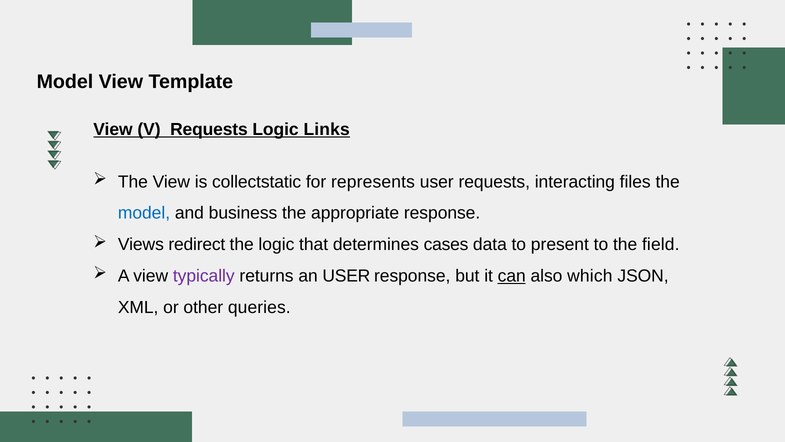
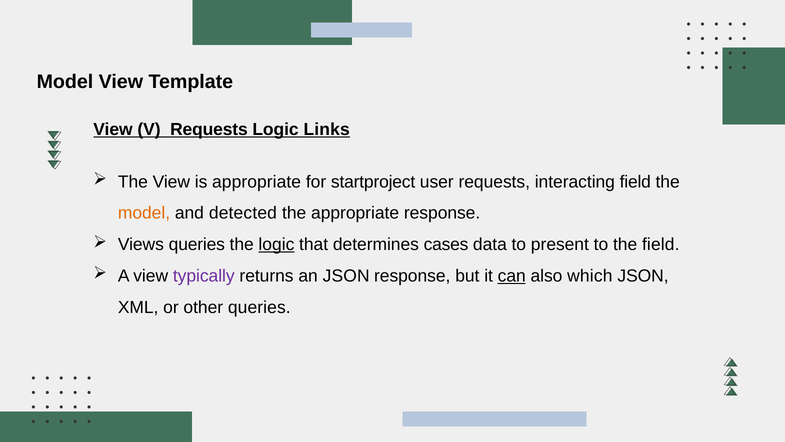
is collectstatic: collectstatic -> appropriate (257, 182)
represents: represents -> startproject (373, 182)
interacting files: files -> field (635, 182)
model colour: blue -> orange (144, 213)
business: business -> detected (243, 213)
Views redirect: redirect -> queries (197, 244)
logic underline: none -> present (276, 244)
an USER: USER -> JSON (346, 276)
